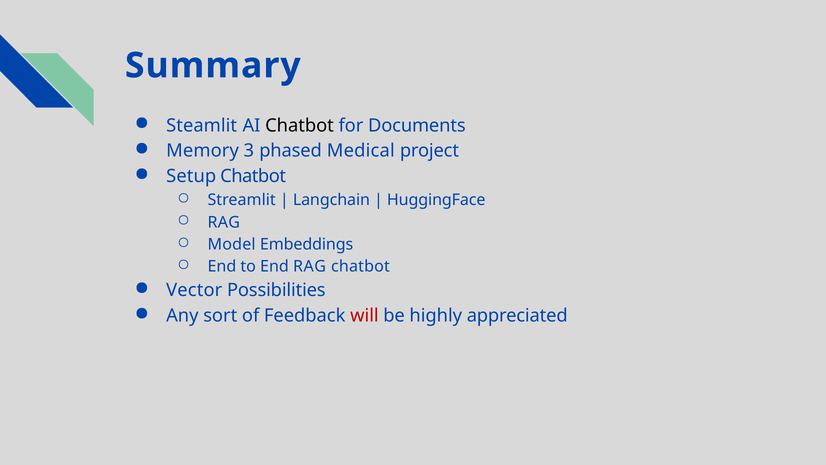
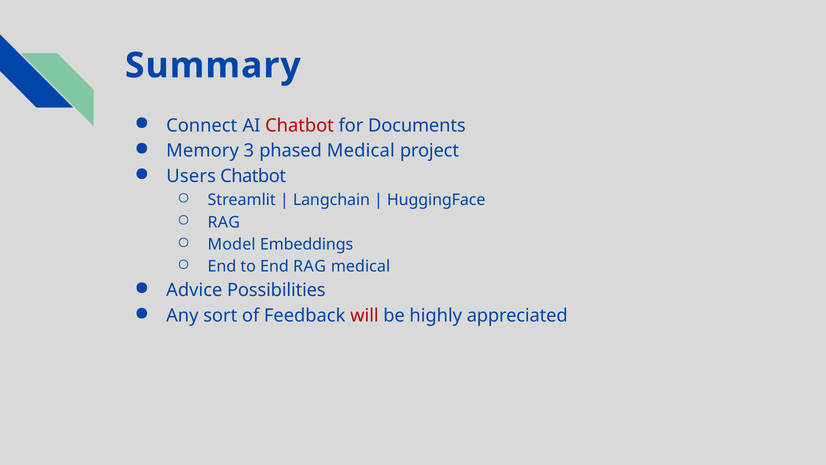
Steamlit: Steamlit -> Connect (202, 125)
Chatbot colour: black -> red (300, 125)
Setup: Setup -> Users (191, 176)
RAG chatbot: chatbot -> medical (361, 266)
Vector: Vector -> Advice (194, 290)
